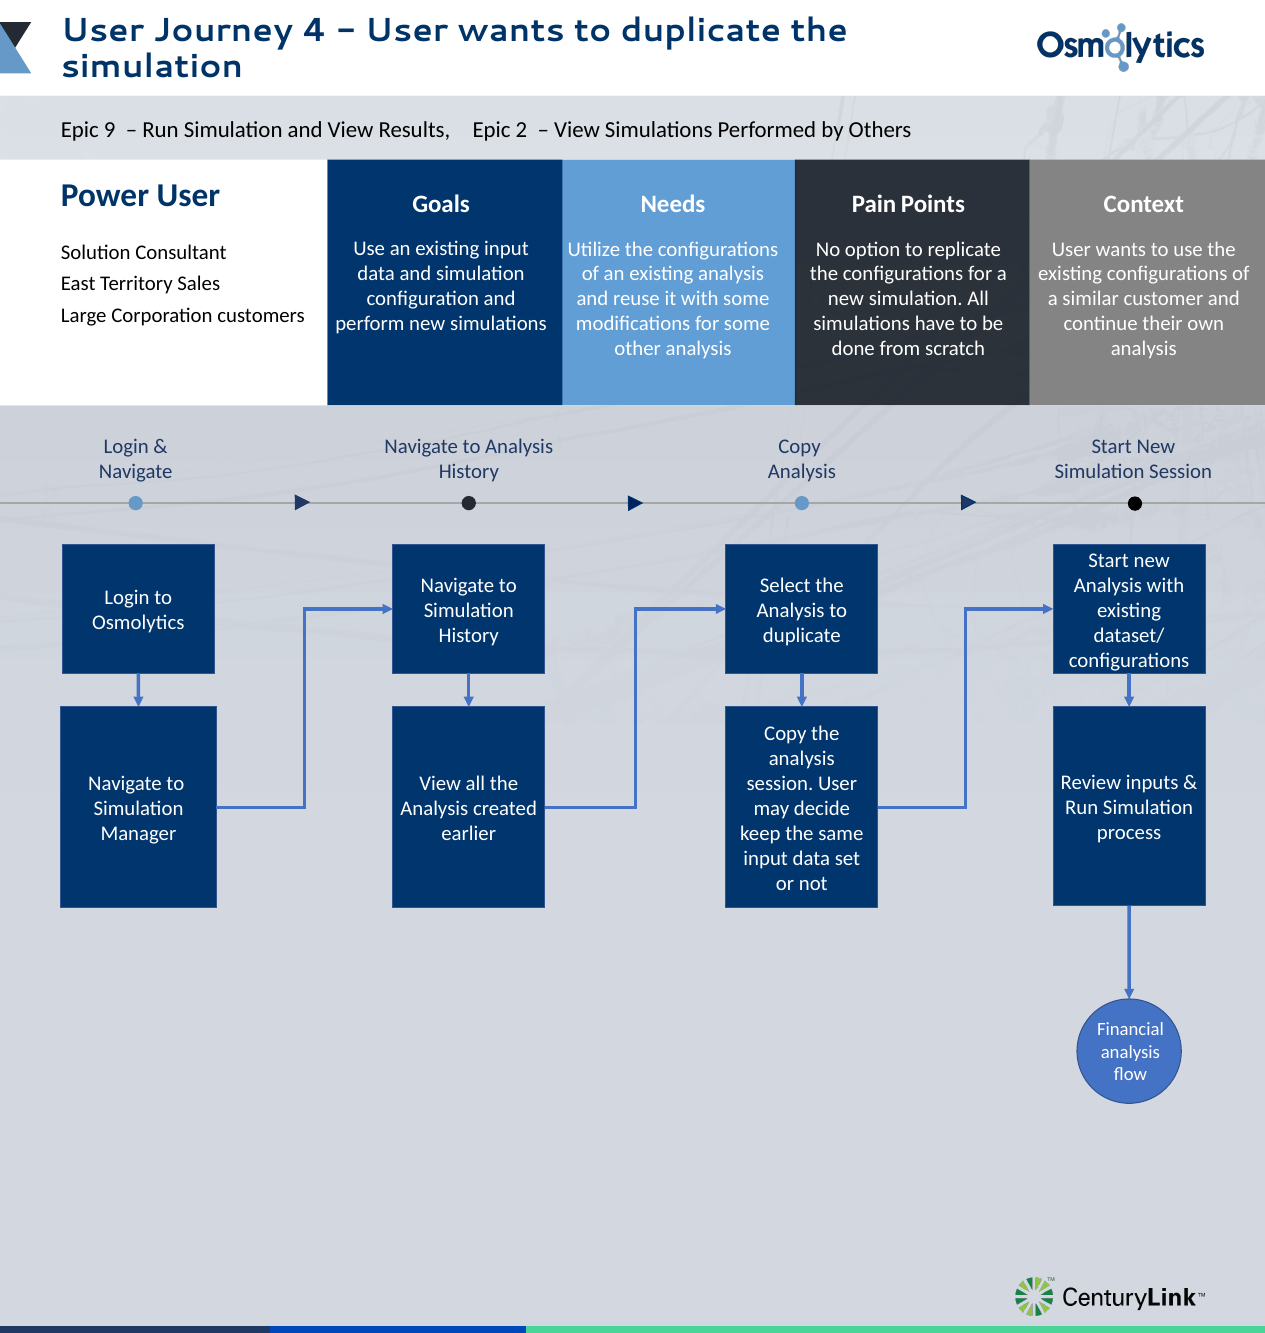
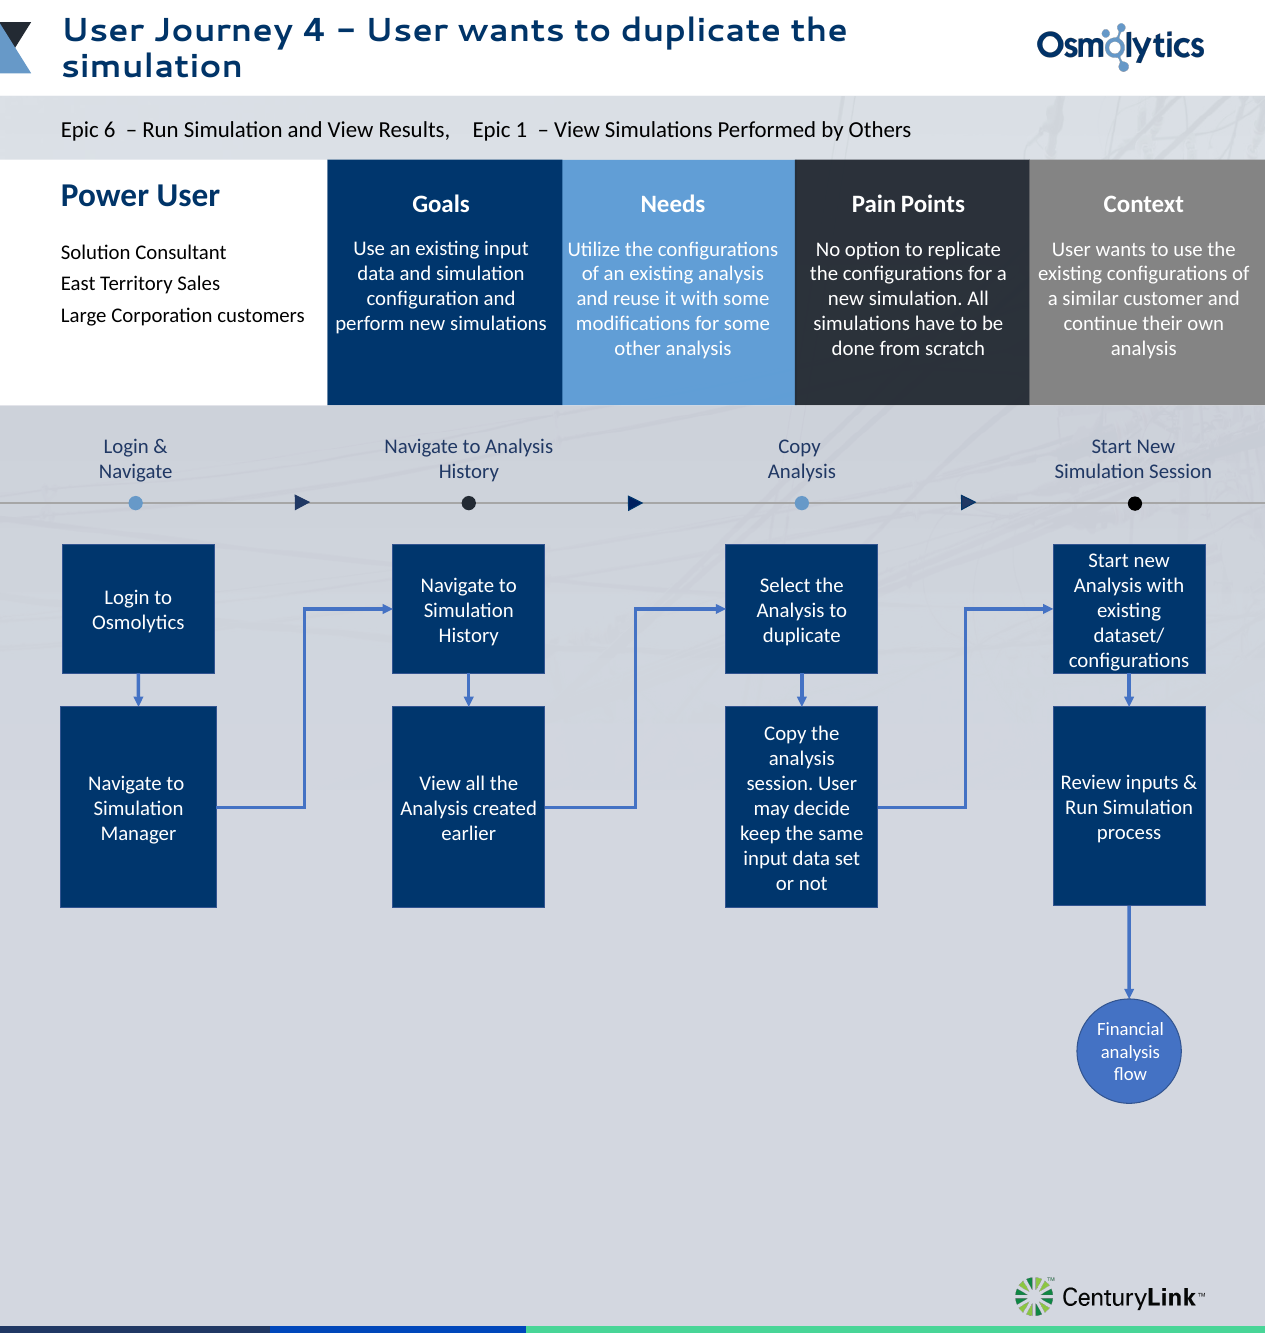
9: 9 -> 6 (110, 130)
2: 2 -> 1 (521, 130)
